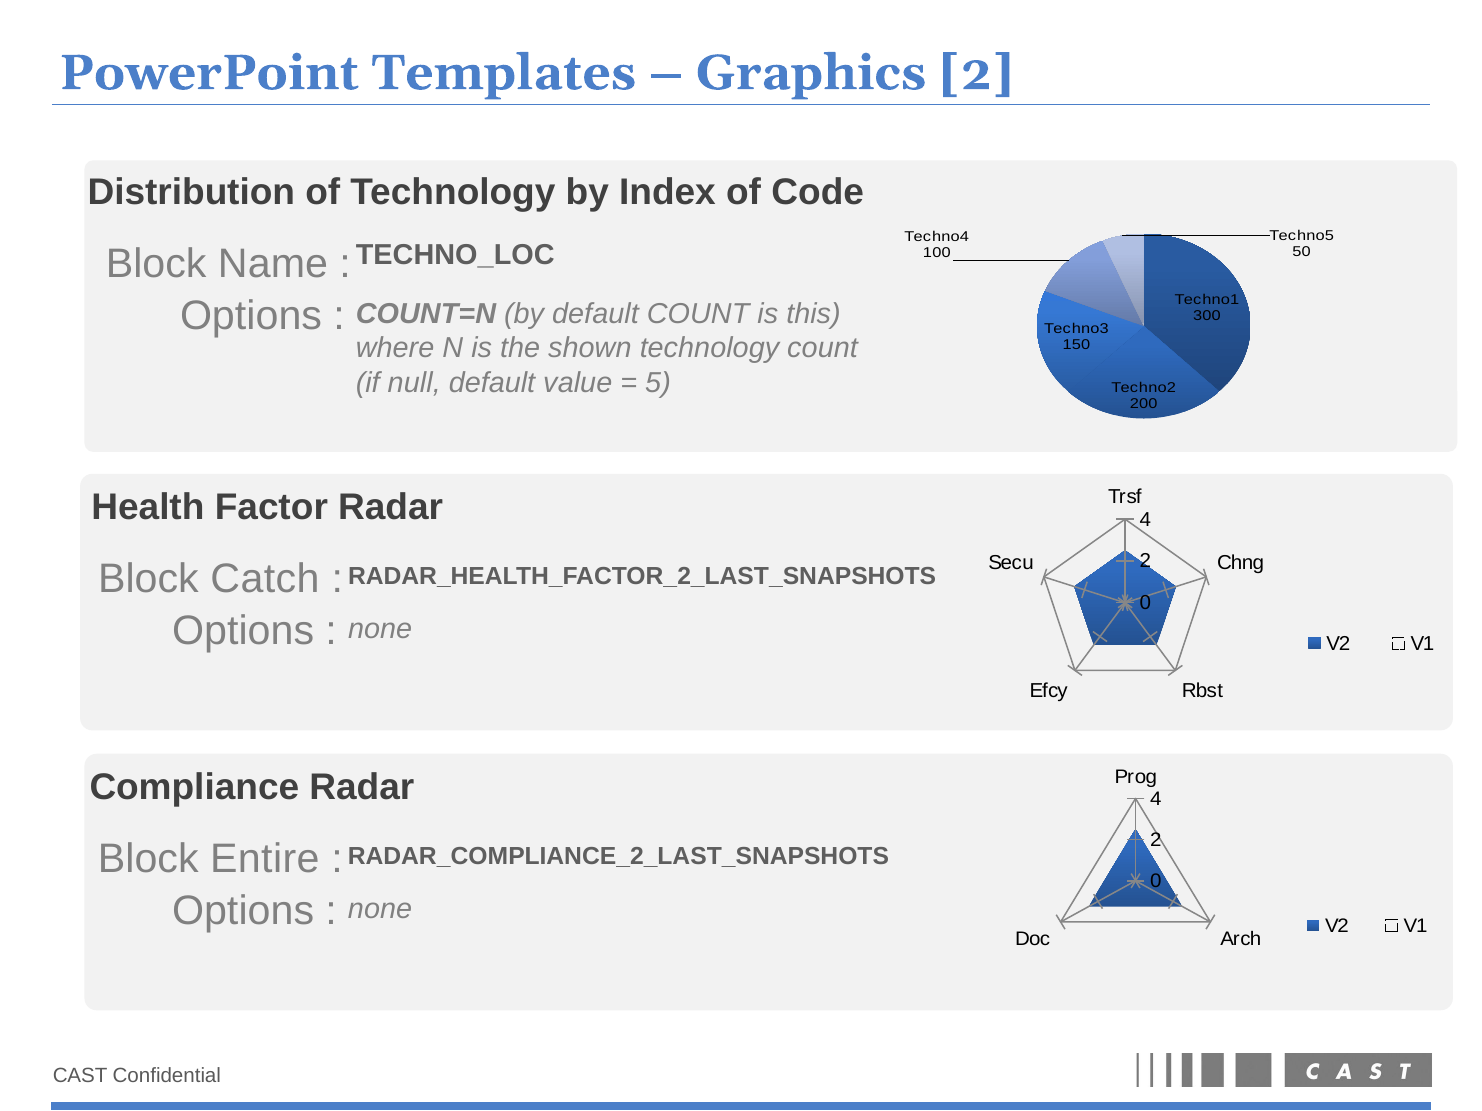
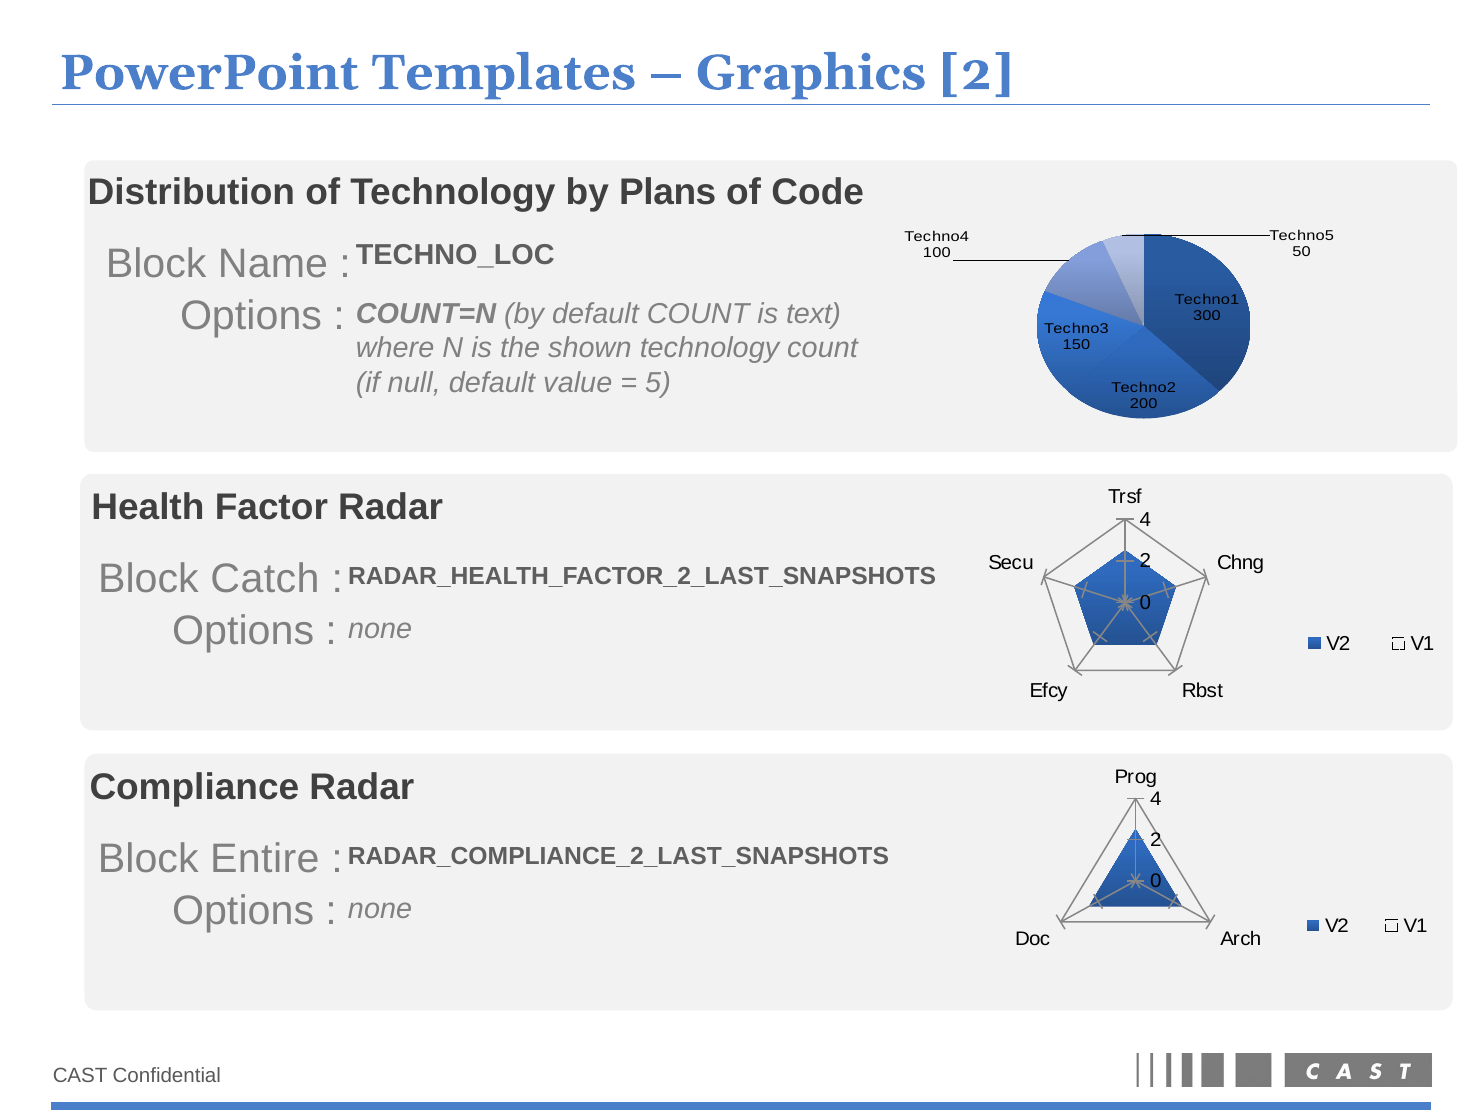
Index: Index -> Plans (668, 192)
this: this -> text (814, 314)
